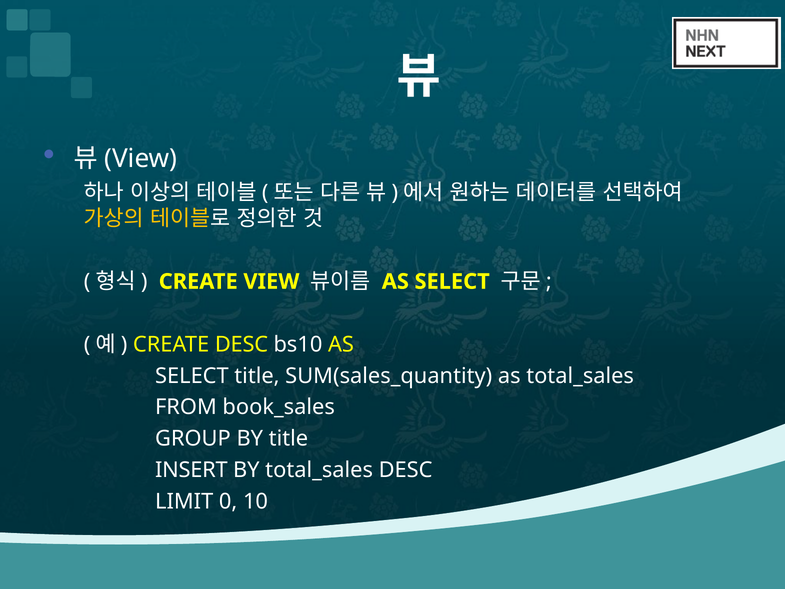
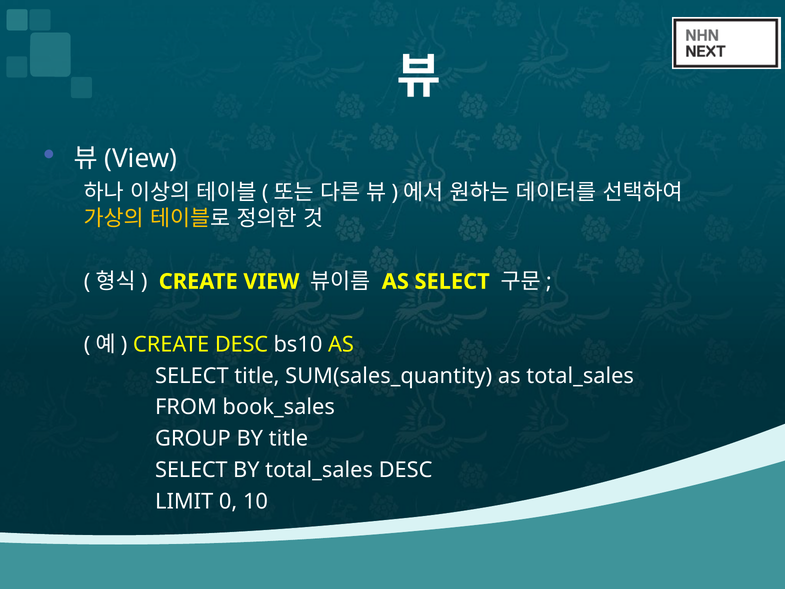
INSERT: INSERT -> SELECT (191, 470)
